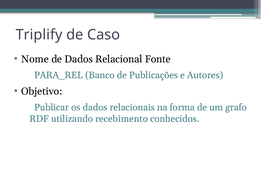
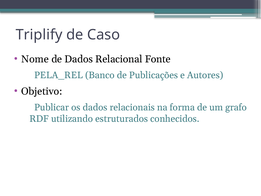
PARA_REL: PARA_REL -> PELA_REL (59, 75)
recebimento: recebimento -> estruturados (122, 119)
